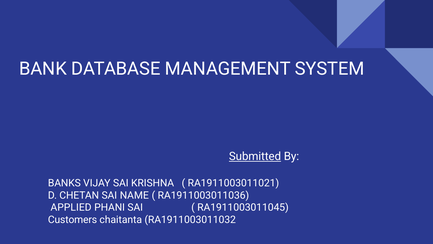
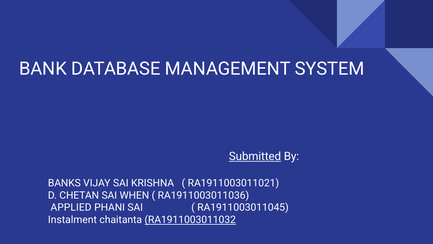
NAME: NAME -> WHEN (134, 195)
Customers: Customers -> Instalment (72, 220)
RA1911003011032 underline: none -> present (190, 220)
